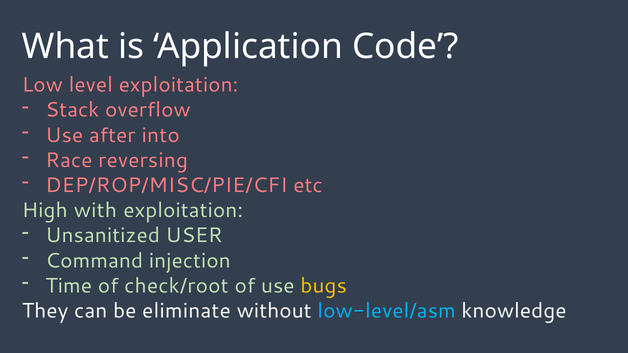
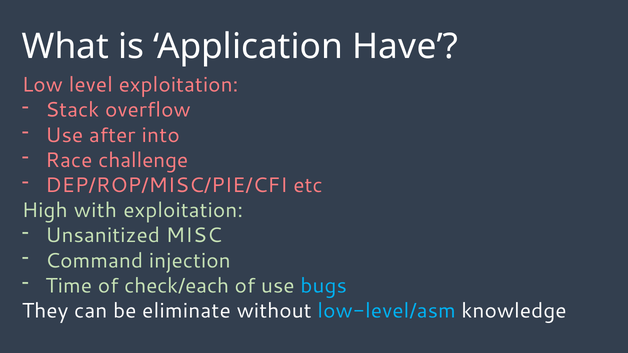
Code: Code -> Have (405, 47)
reversing: reversing -> challenge (143, 160)
USER: USER -> MISC (194, 236)
check/root: check/root -> check/each (177, 286)
bugs colour: yellow -> light blue (324, 286)
